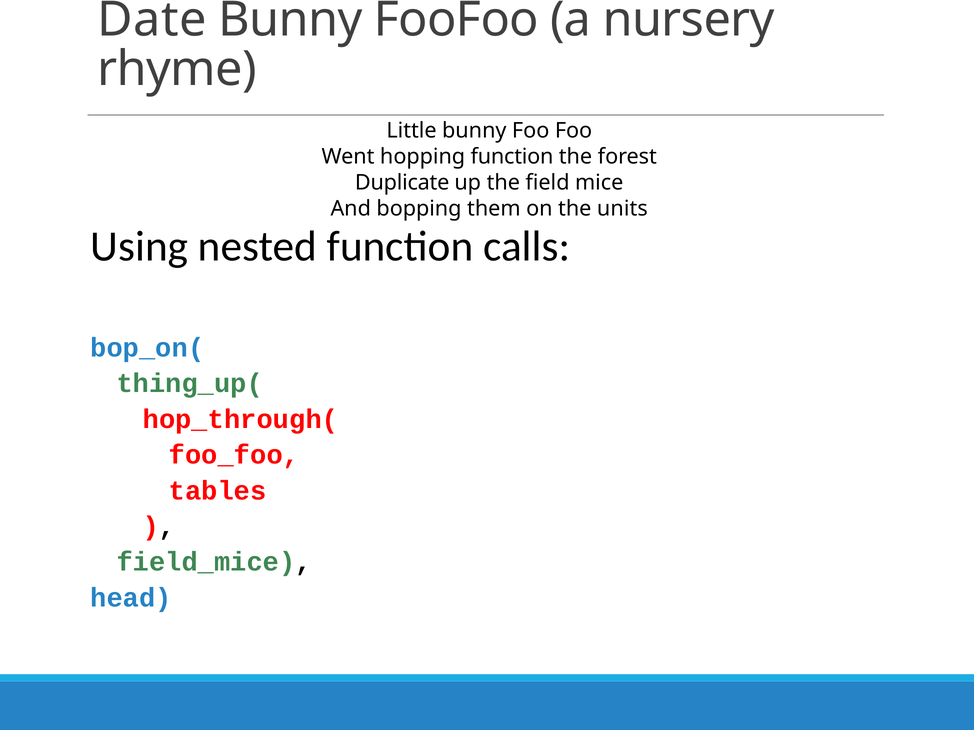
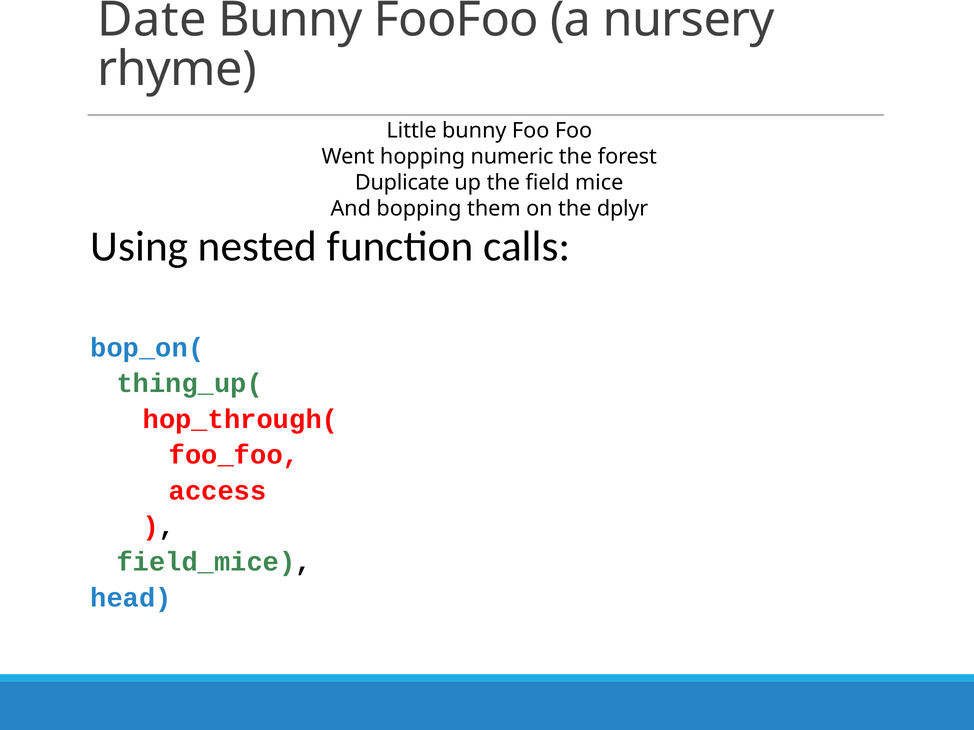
hopping function: function -> numeric (512, 157)
units: units -> dplyr (623, 209)
tables: tables -> access (218, 491)
